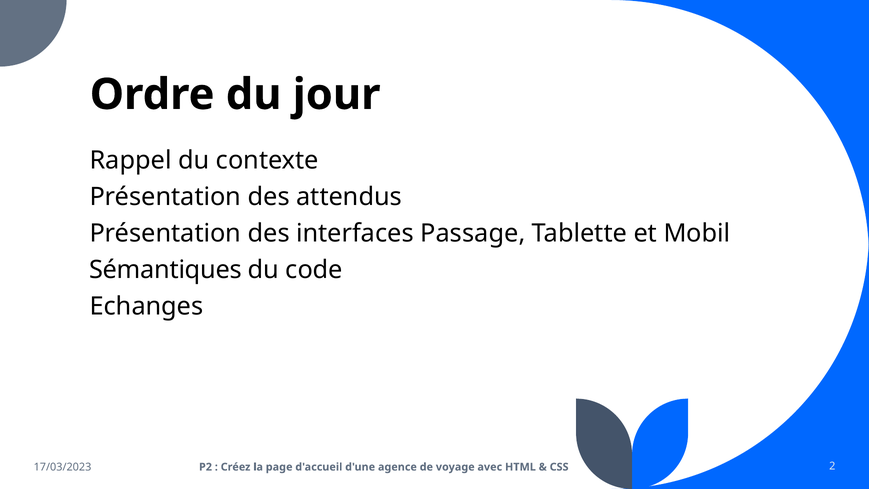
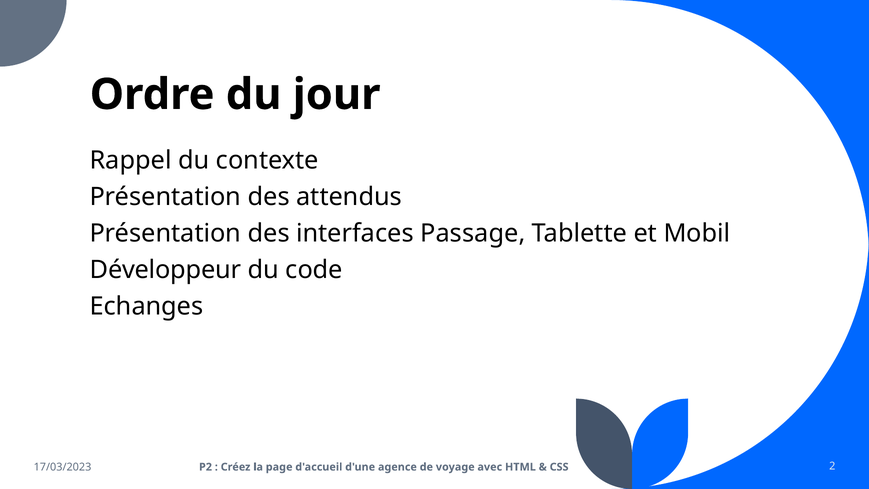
Sémantiques: Sémantiques -> Développeur (166, 270)
